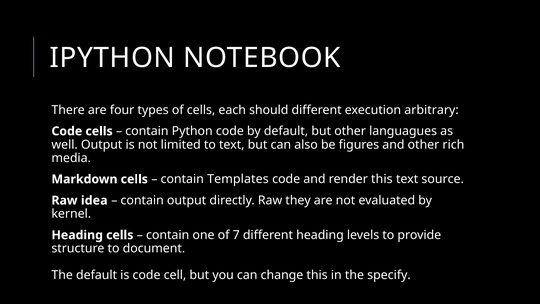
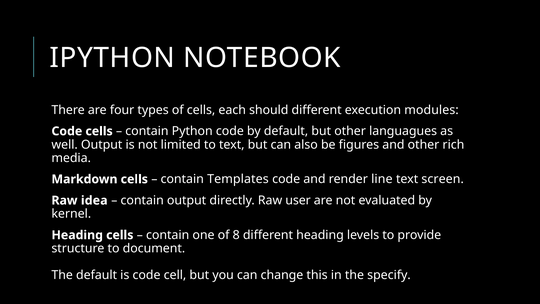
arbitrary: arbitrary -> modules (431, 110)
render this: this -> line (382, 179)
source: source -> screen (443, 179)
they: they -> user (298, 200)
7: 7 -> 8 (236, 235)
